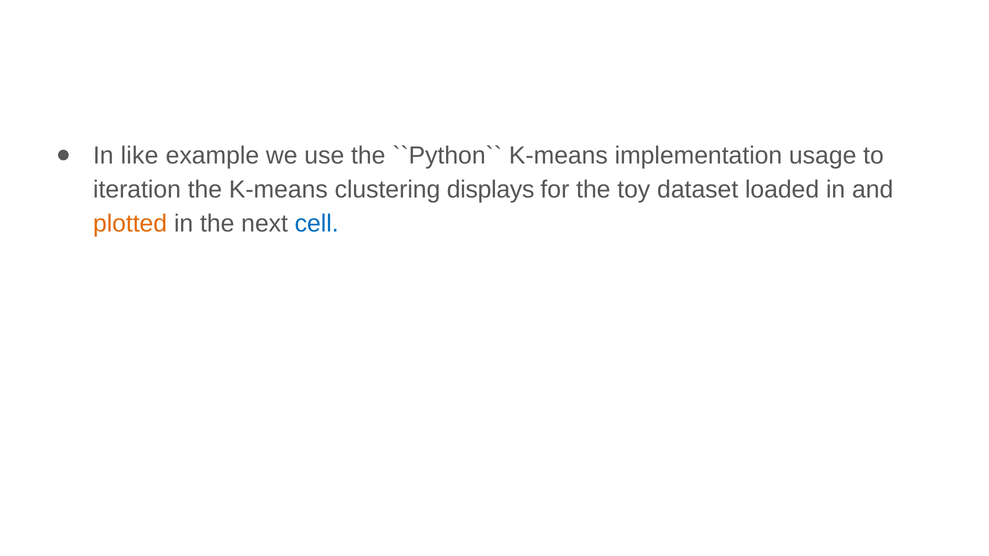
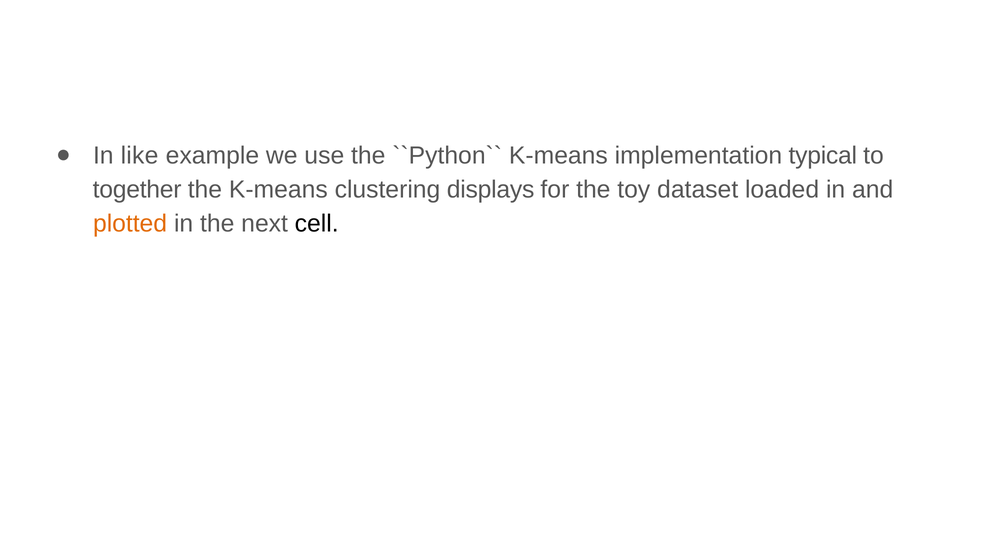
usage: usage -> typical (823, 156)
iteration: iteration -> together (137, 190)
cell colour: blue -> black (317, 224)
